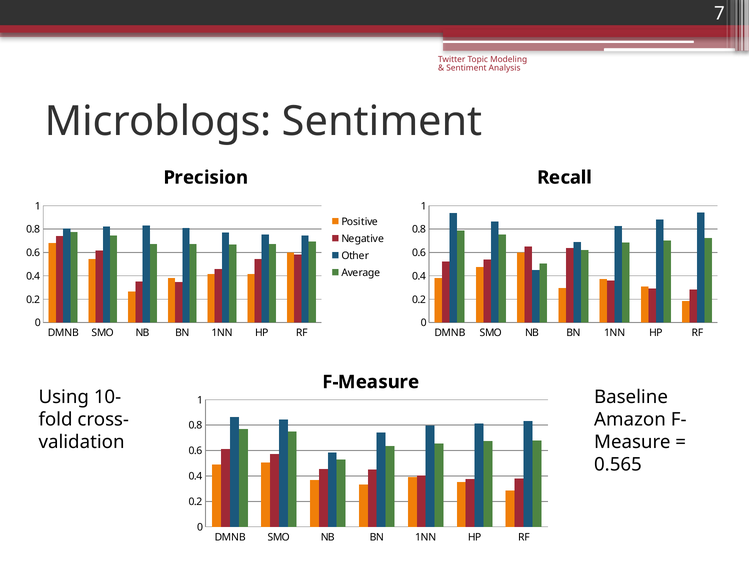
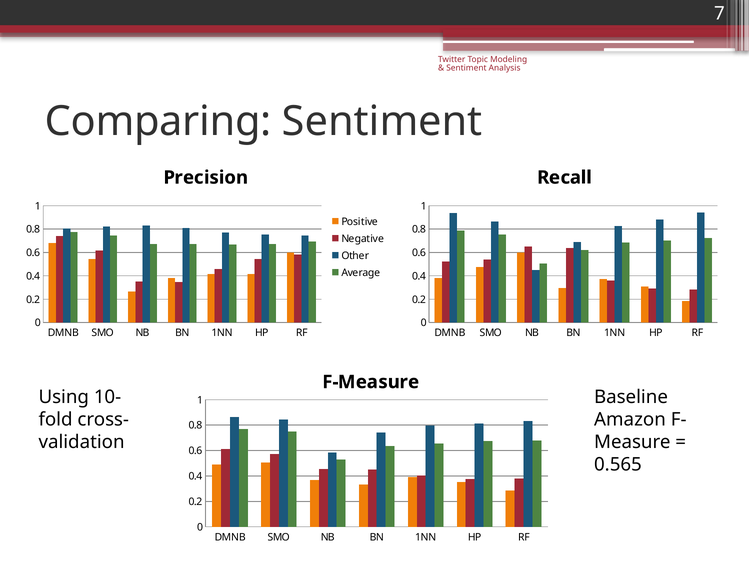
Microblogs: Microblogs -> Comparing (158, 121)
